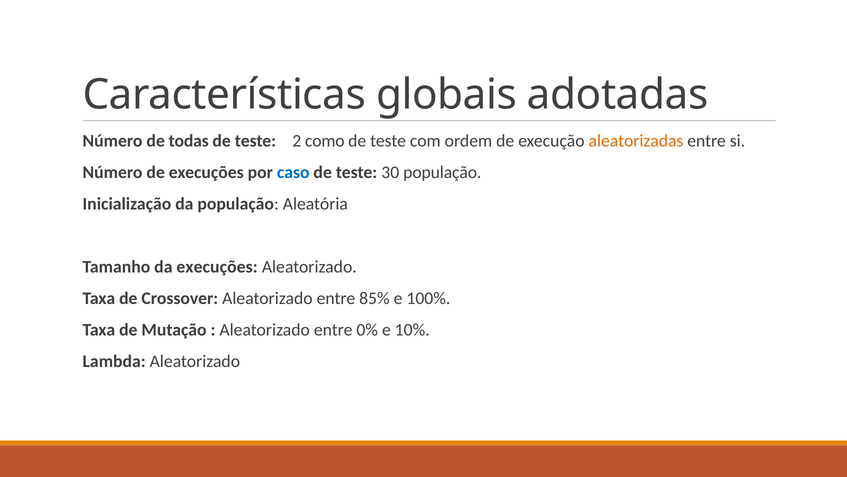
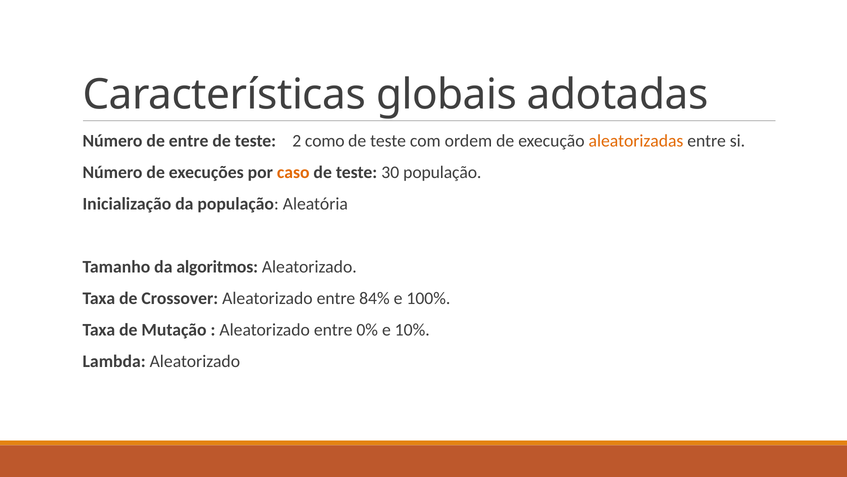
de todas: todas -> entre (189, 141)
caso colour: blue -> orange (293, 172)
da execuções: execuções -> algoritmos (217, 267)
85%: 85% -> 84% (374, 298)
